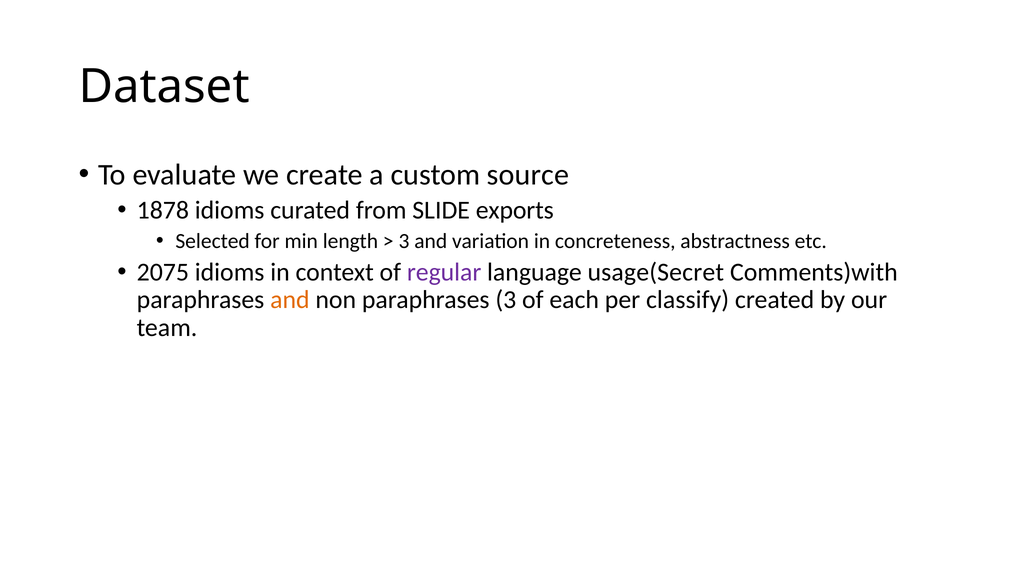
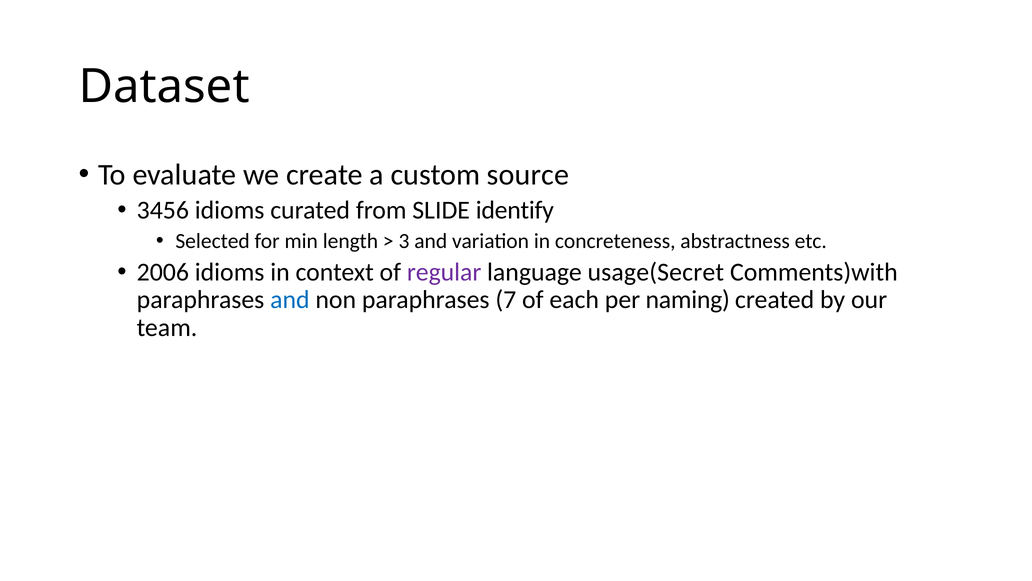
1878: 1878 -> 3456 (163, 210)
exports: exports -> identify (515, 210)
2075: 2075 -> 2006 (163, 272)
and colour: orange -> blue (290, 300)
paraphrases 3: 3 -> 7 (506, 300)
classify: classify -> naming (688, 300)
